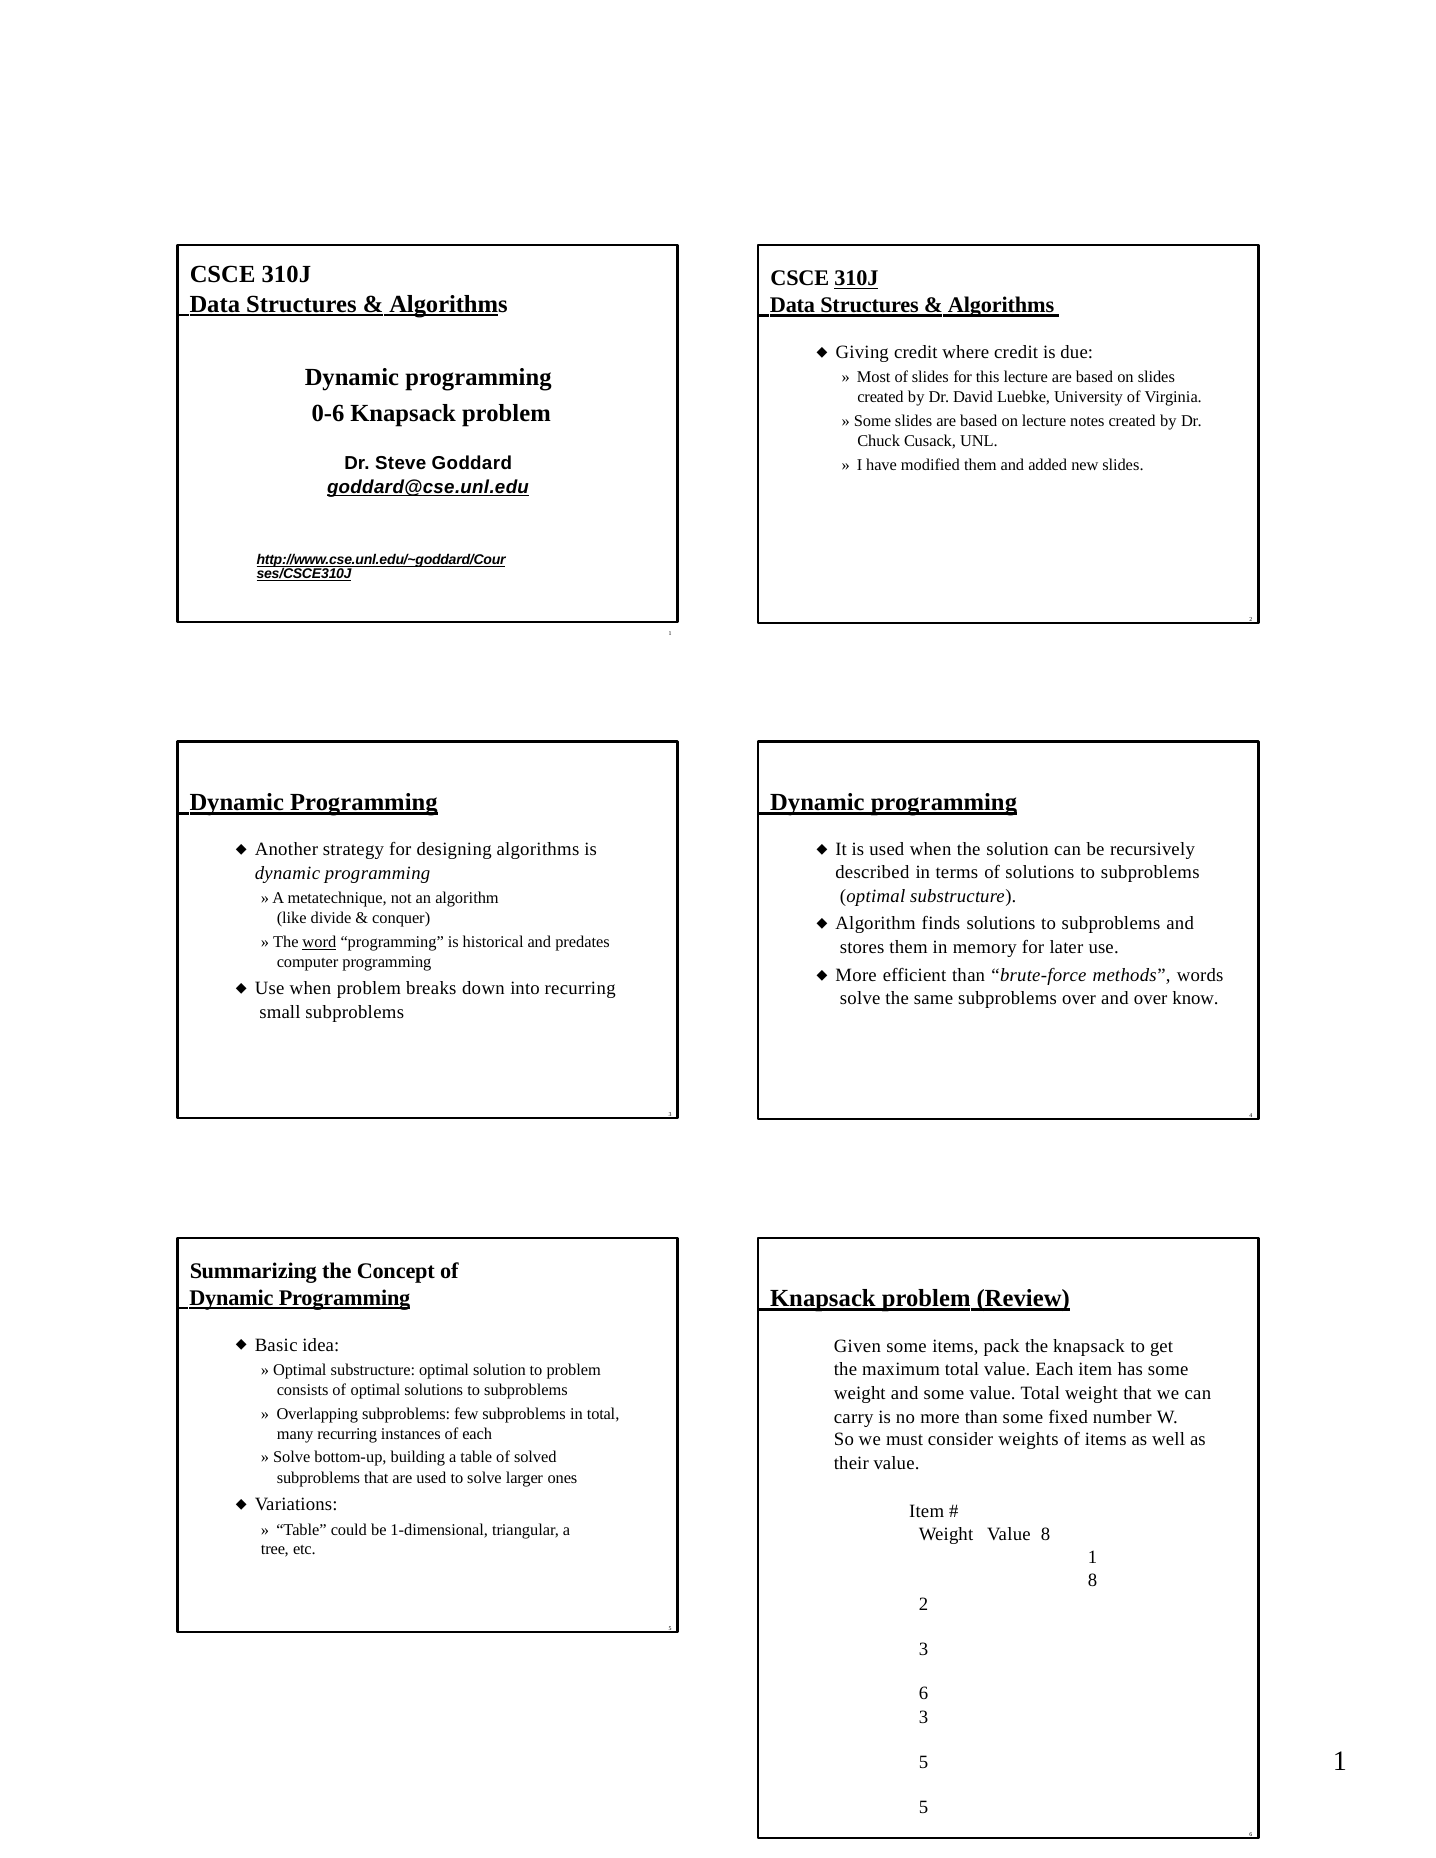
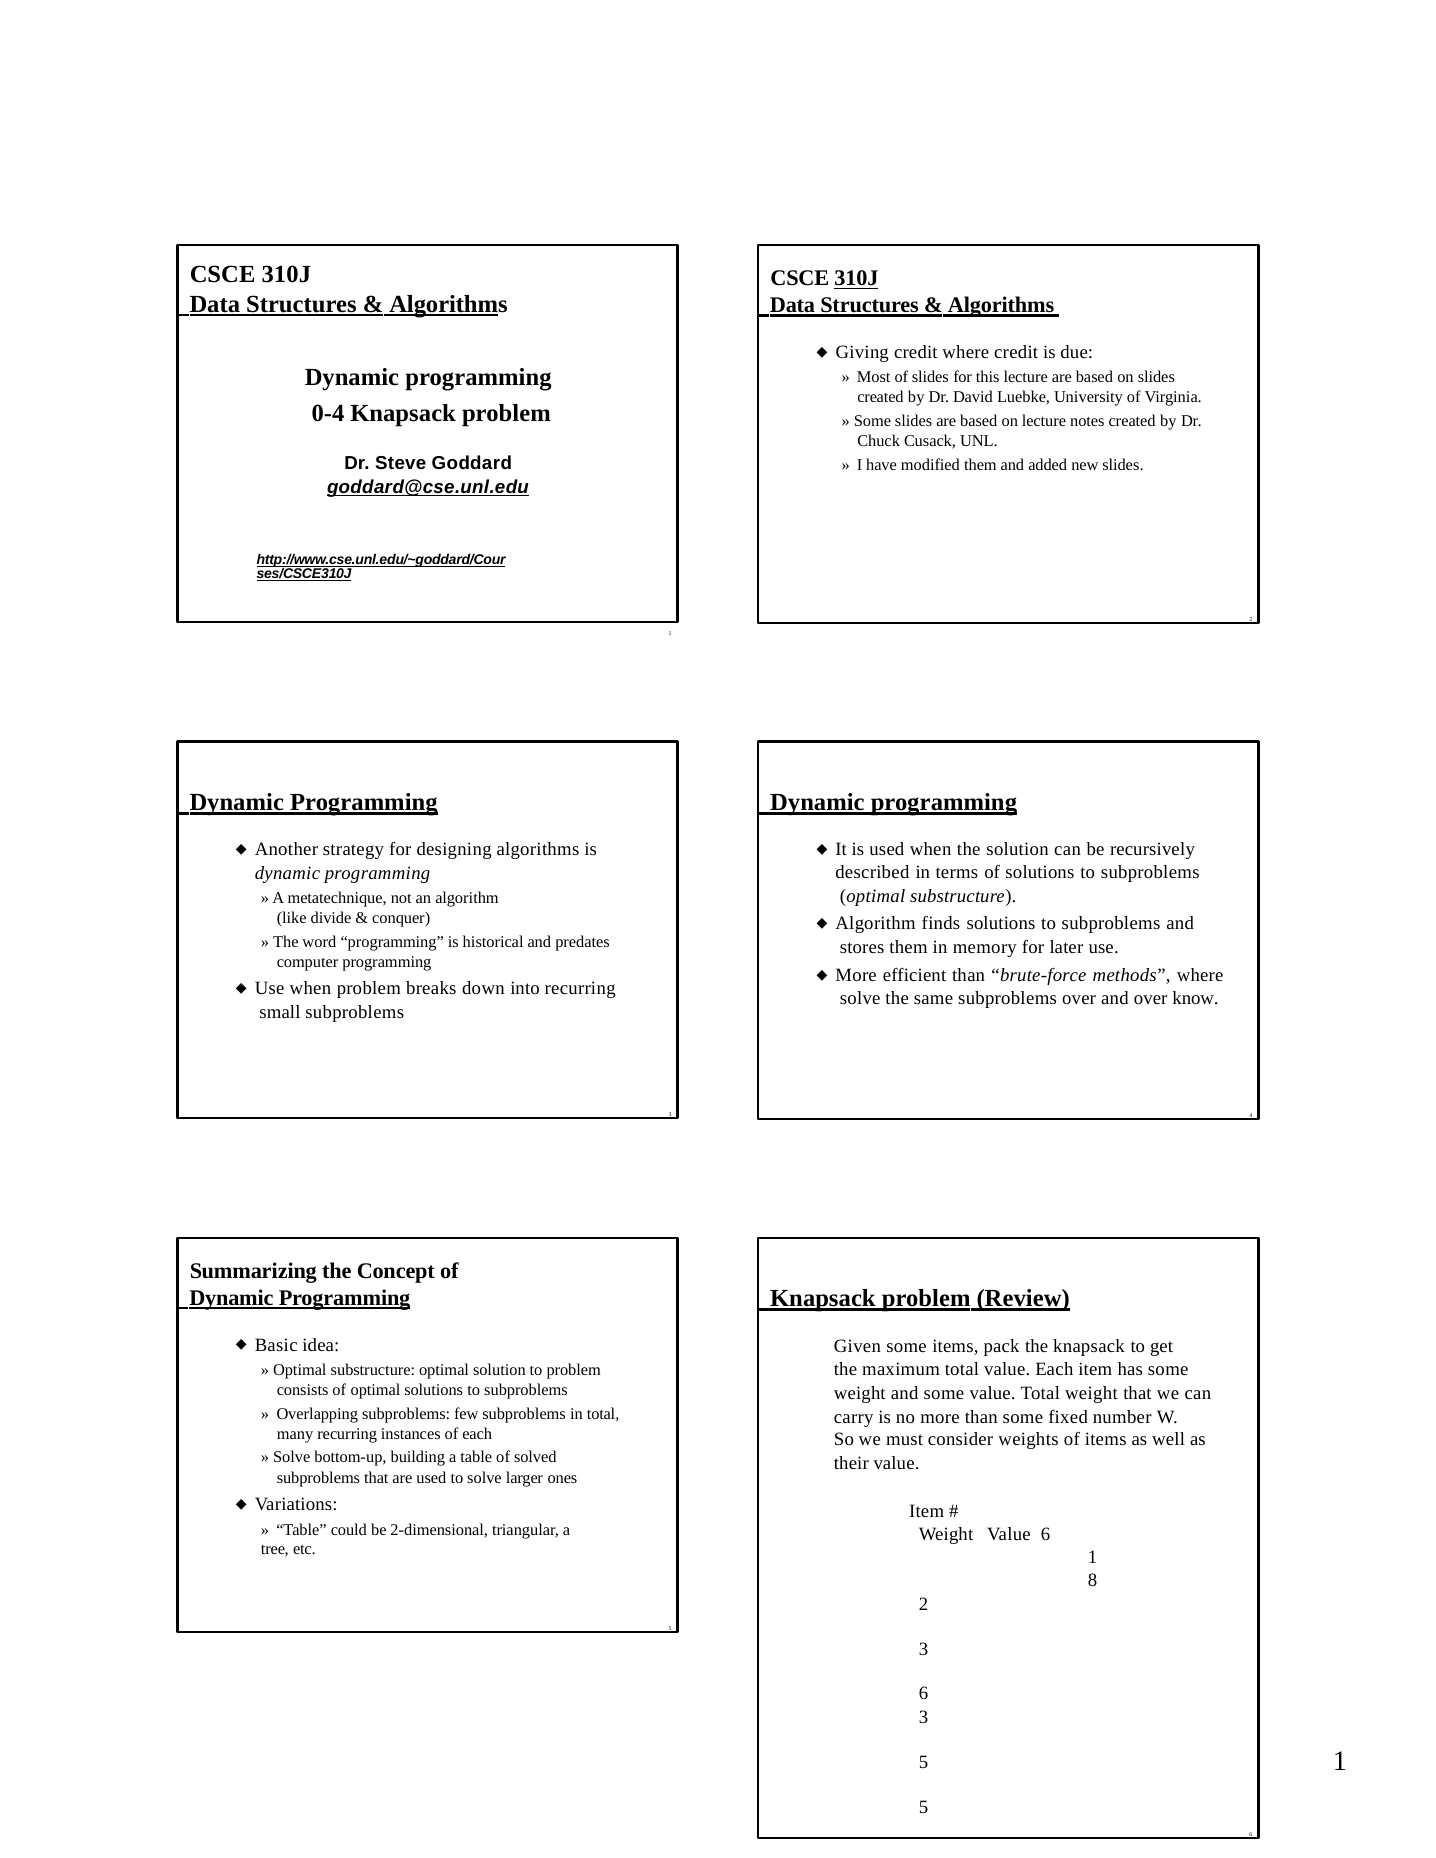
0-6: 0-6 -> 0-4 (328, 414)
word underline: present -> none (319, 942)
methods words: words -> where (1200, 975)
1-dimensional: 1-dimensional -> 2-dimensional (439, 1530)
Value 8: 8 -> 6 (1046, 1534)
